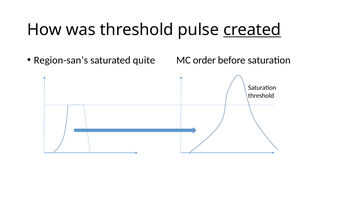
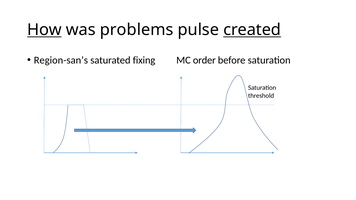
How underline: none -> present (44, 30)
was threshold: threshold -> problems (137, 30)
quite: quite -> fixing (144, 60)
